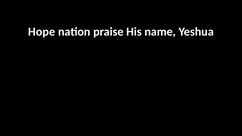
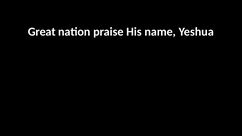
Hope: Hope -> Great (42, 32)
